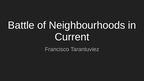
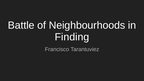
Current: Current -> Finding (72, 37)
